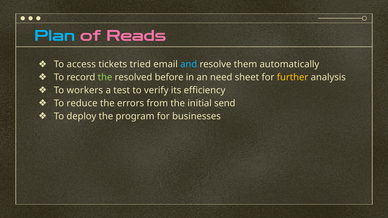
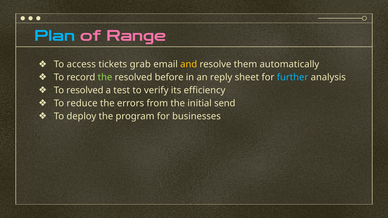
Reads: Reads -> Range (136, 36)
tried: tried -> grab (140, 64)
and colour: light blue -> yellow (189, 64)
need: need -> reply (221, 77)
further colour: yellow -> light blue (293, 77)
To workers: workers -> resolved (85, 90)
